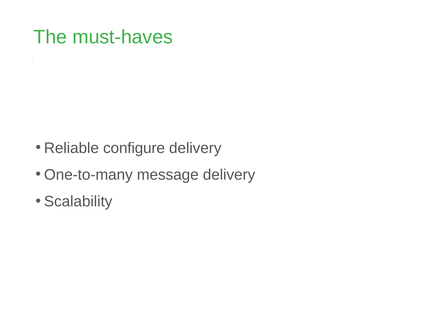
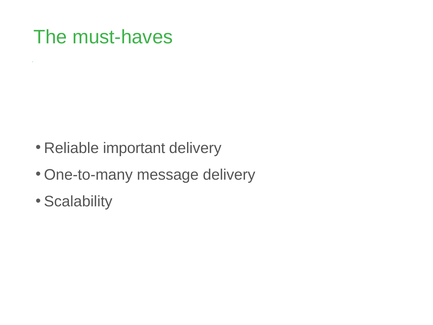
configure: configure -> important (134, 148)
